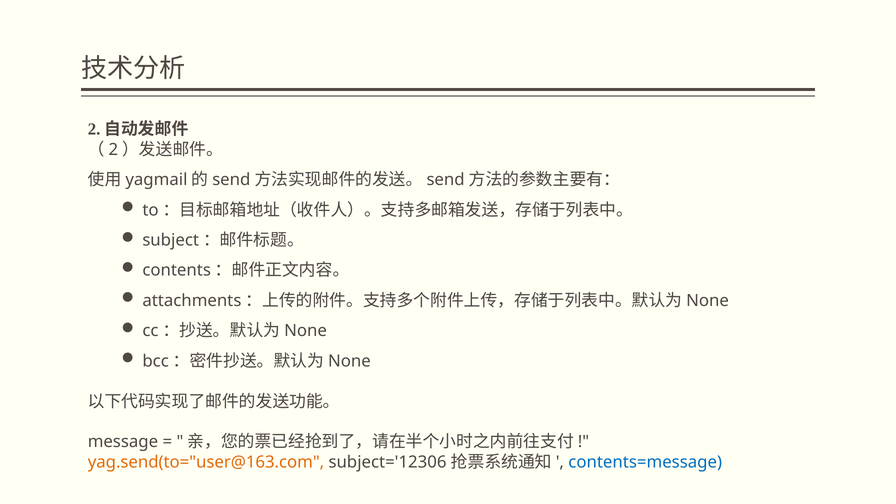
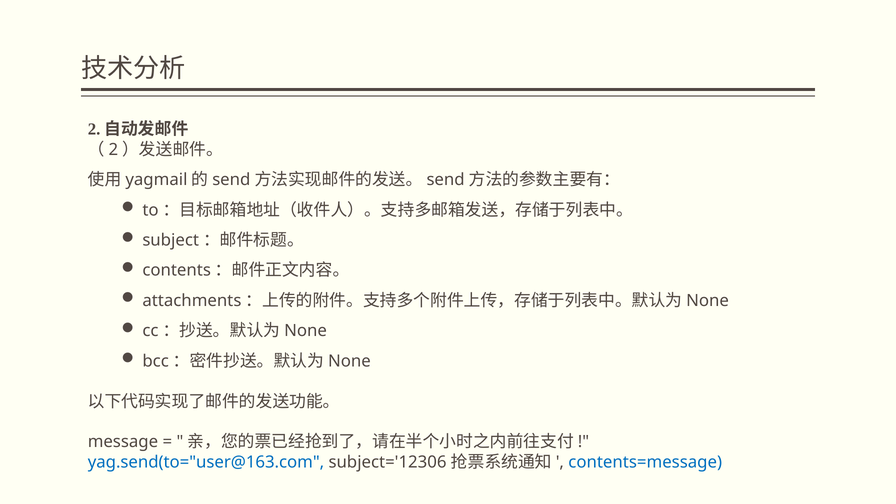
yag.send(to="user@163.com colour: orange -> blue (206, 462)
